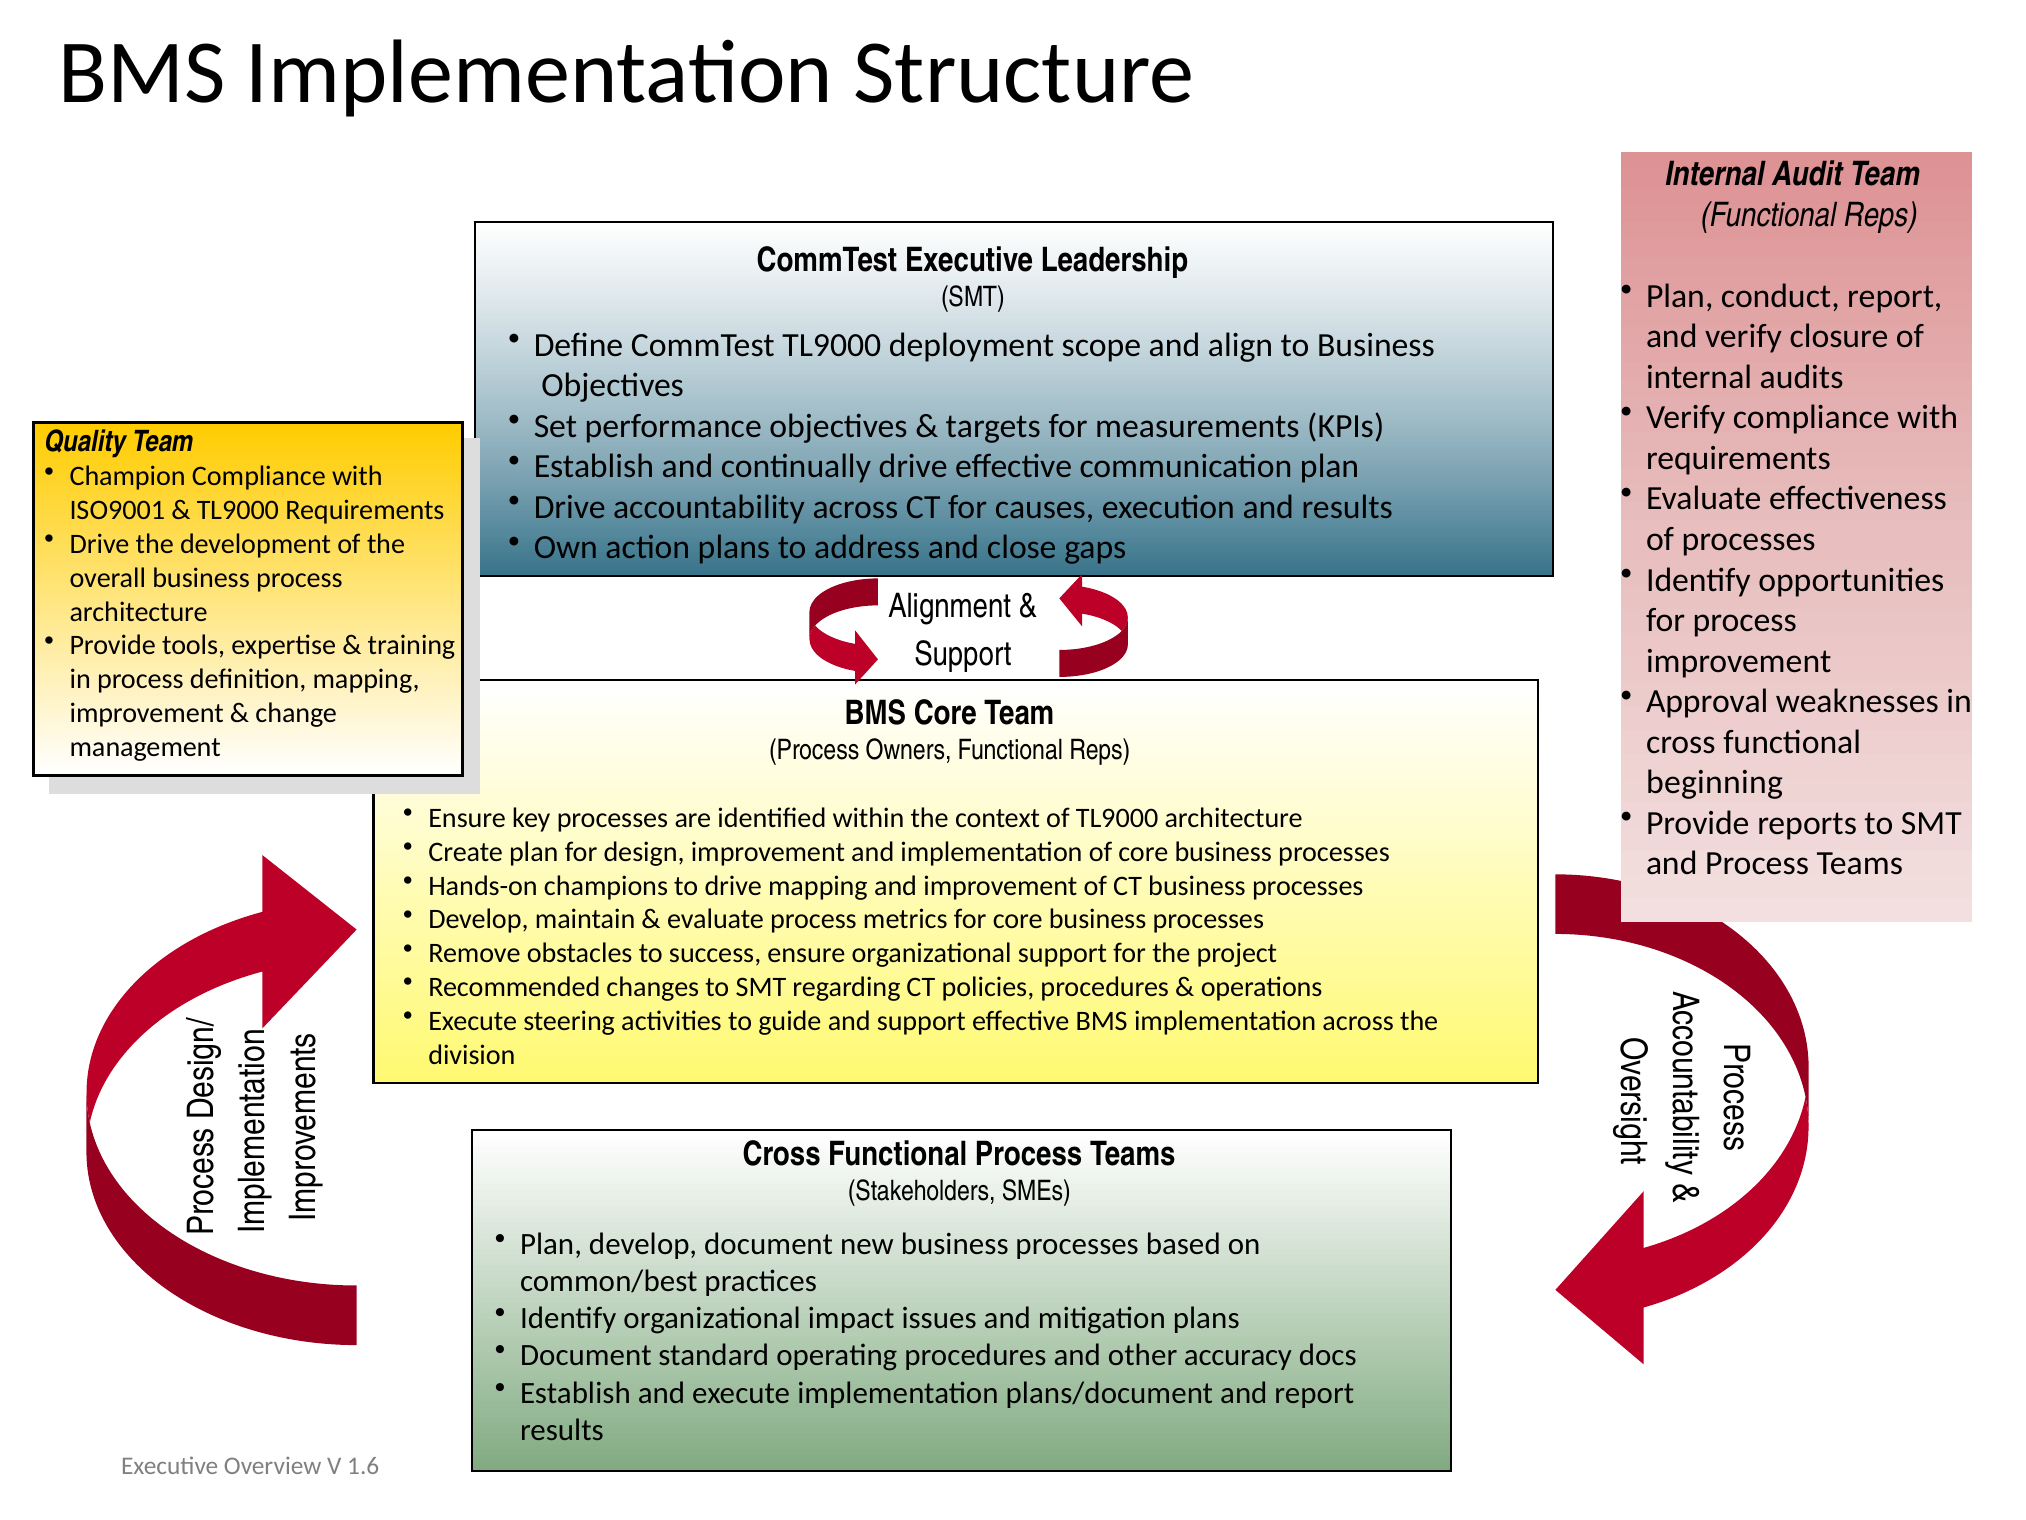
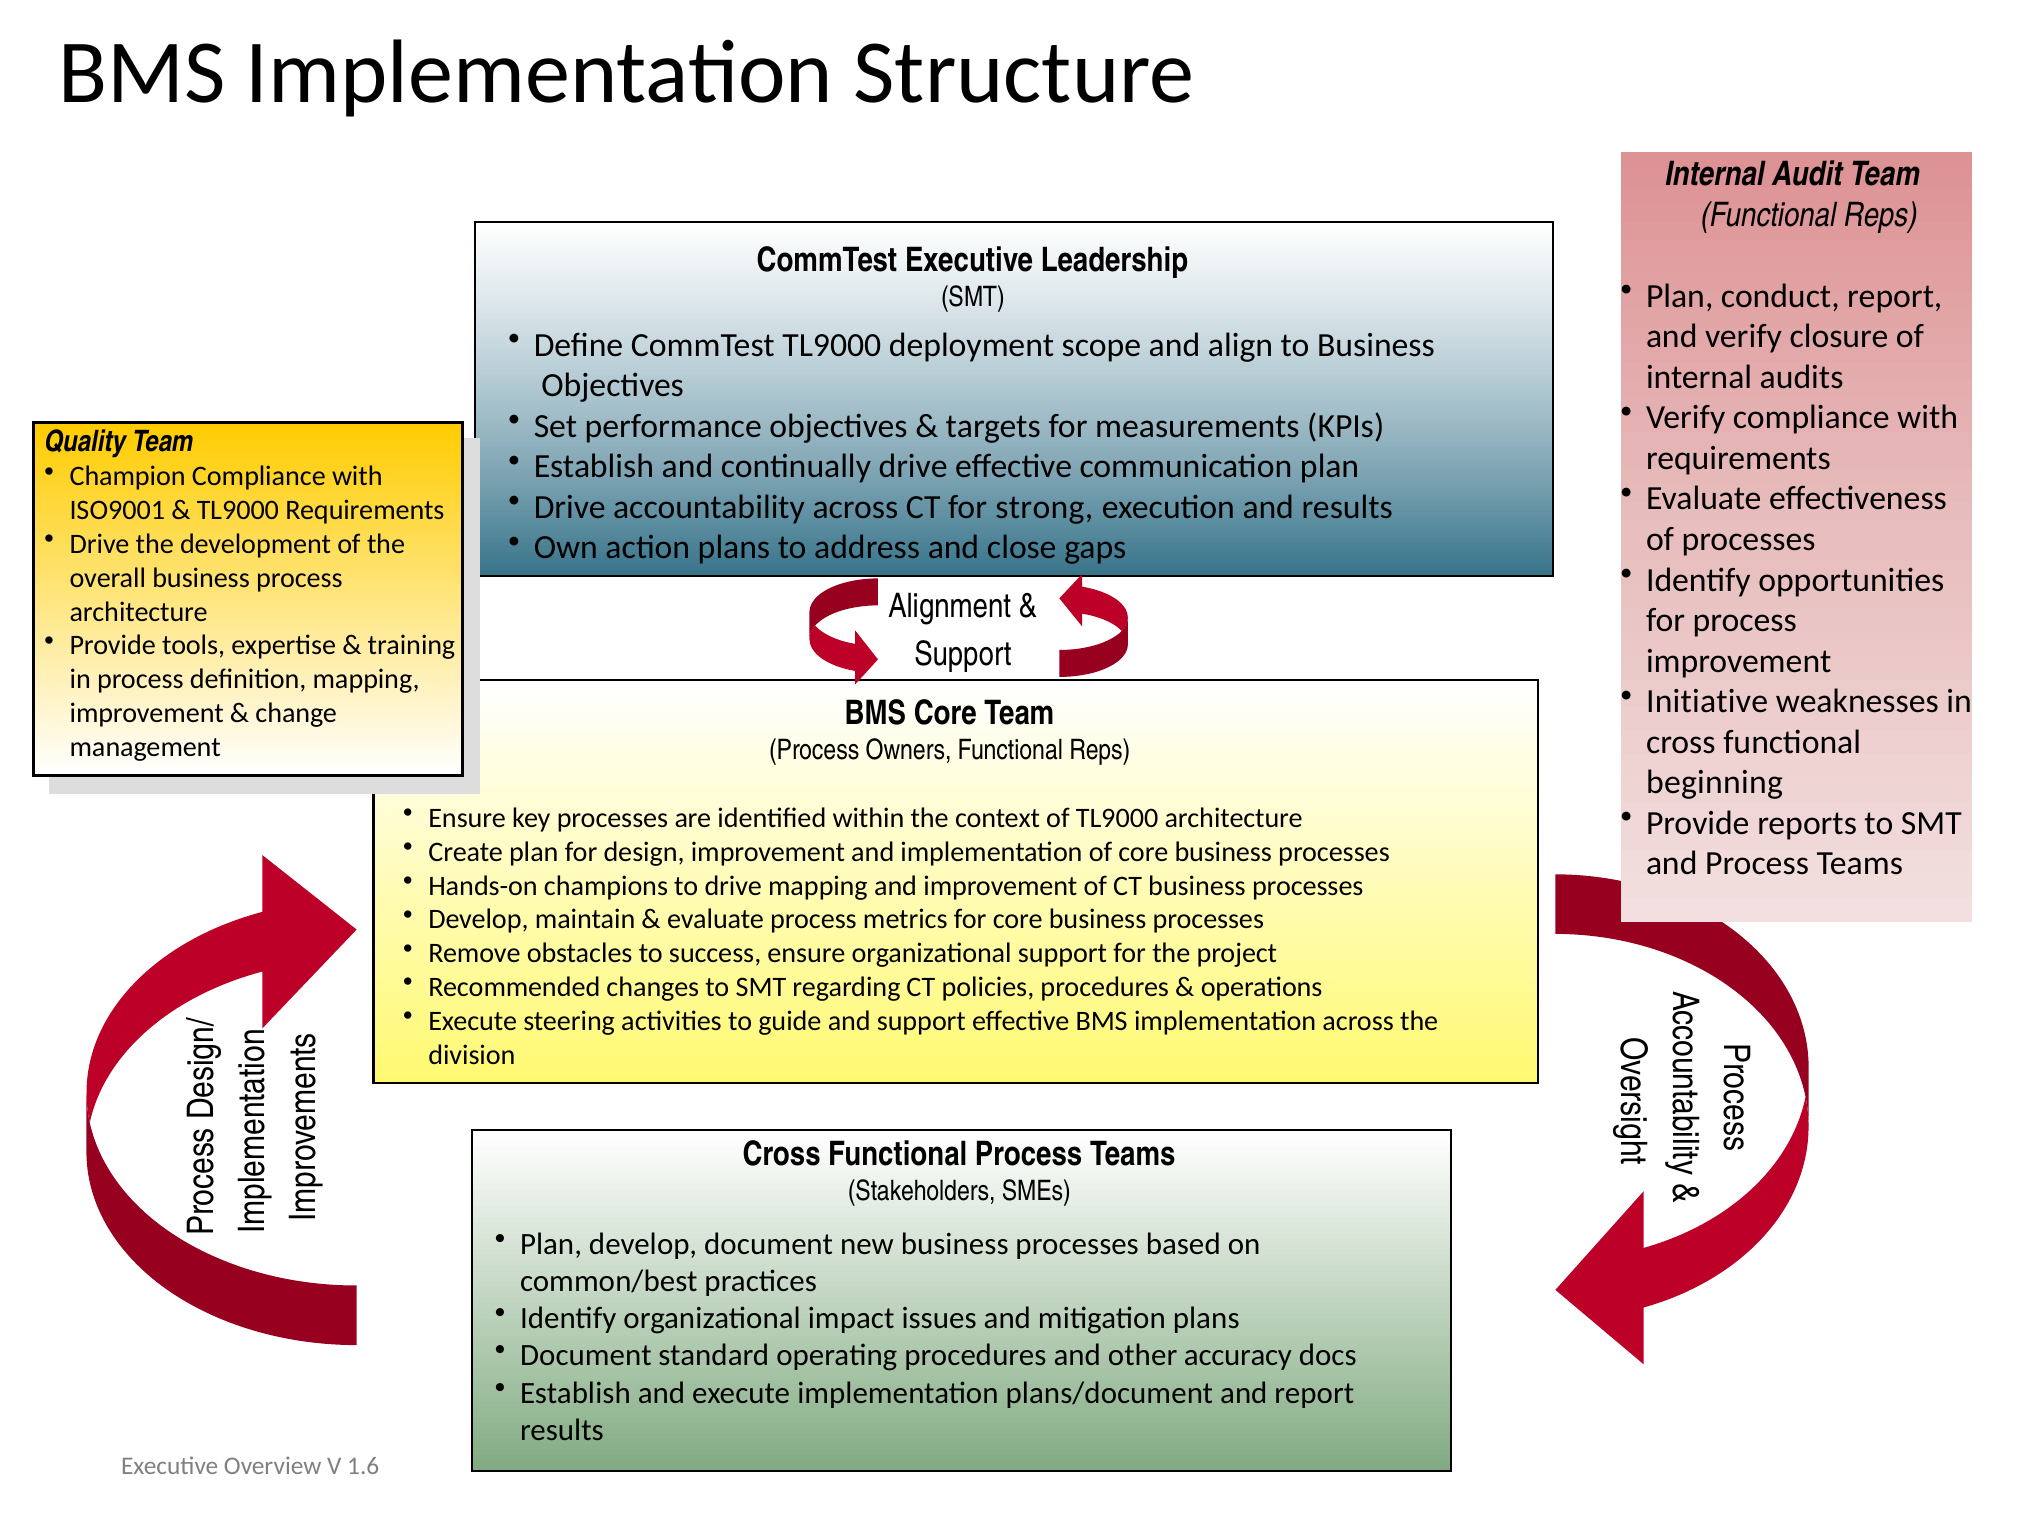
causes: causes -> strong (1044, 507)
Approval: Approval -> Initiative (1707, 701)
